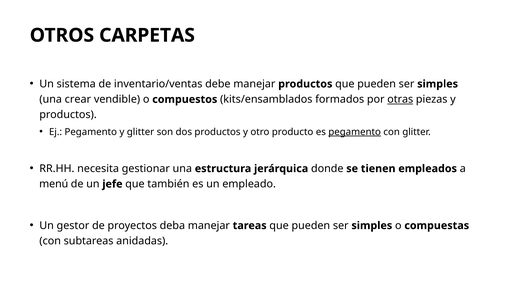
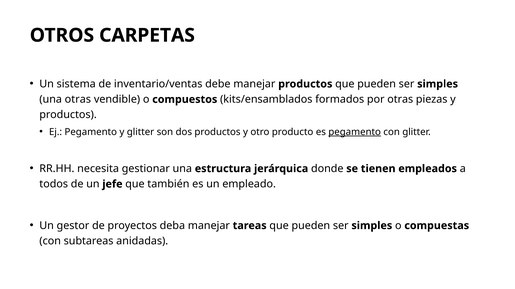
una crear: crear -> otras (78, 100)
otras underline: present -> none (400, 100)
menú: menú -> todos (54, 184)
